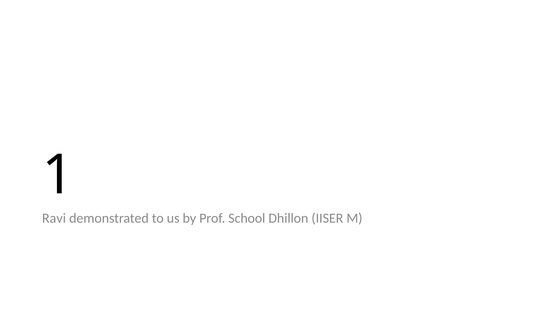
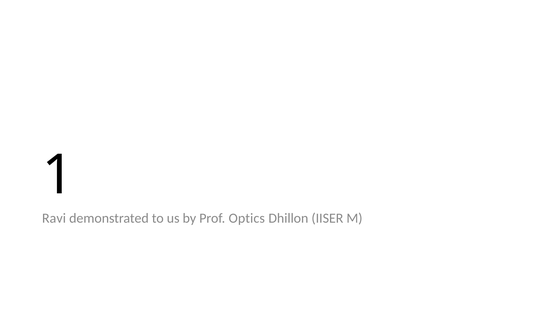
School: School -> Optics (247, 218)
